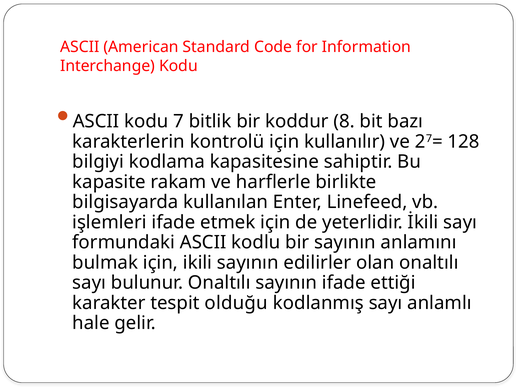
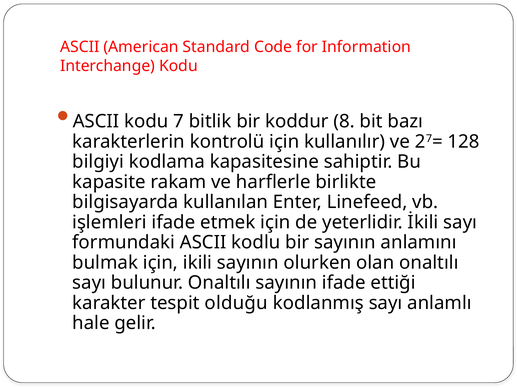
edilirler: edilirler -> olurken (317, 262)
